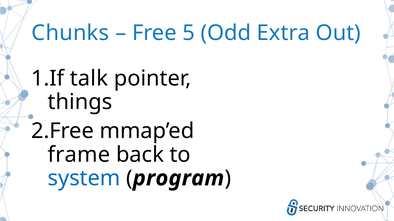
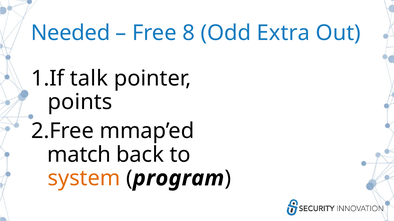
Chunks: Chunks -> Needed (71, 33)
5: 5 -> 8 (189, 33)
things: things -> points (80, 102)
frame: frame -> match (79, 155)
system colour: blue -> orange (84, 179)
